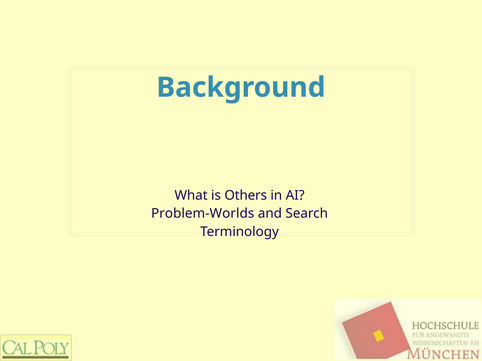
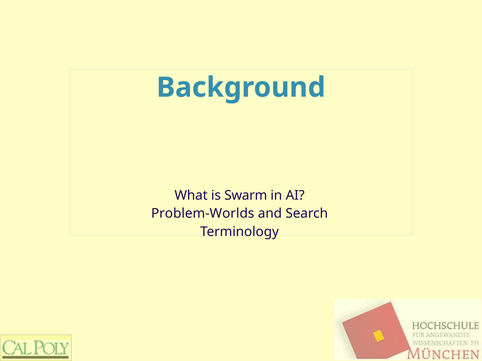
Others: Others -> Swarm (246, 196)
